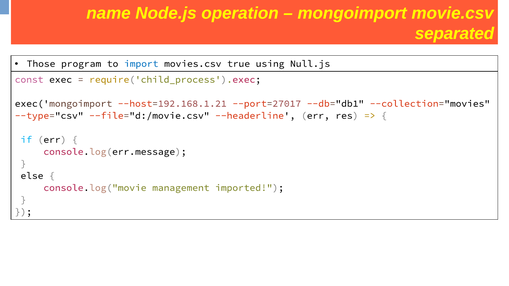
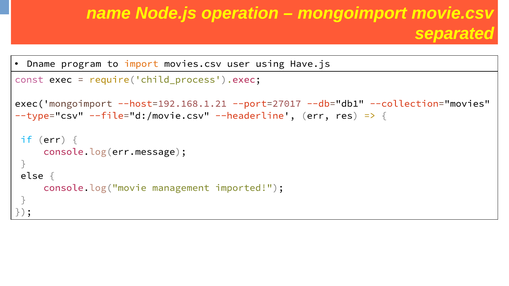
Those: Those -> Dname (41, 64)
import colour: blue -> orange (141, 64)
true: true -> user (239, 64)
Null.js: Null.js -> Have.js (310, 64)
